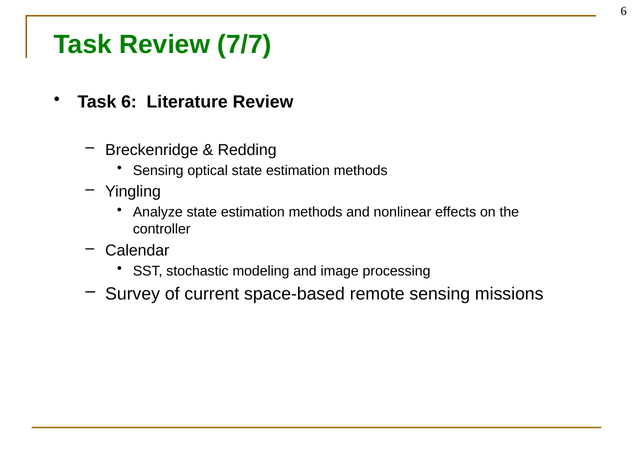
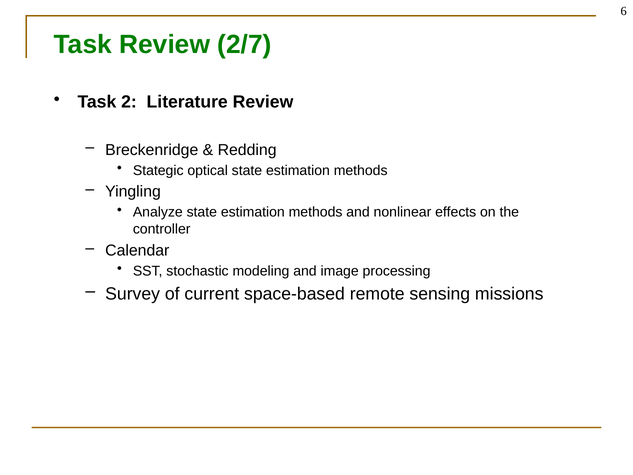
7/7: 7/7 -> 2/7 (244, 45)
Task 6: 6 -> 2 (129, 102)
Sensing: Sensing -> Stategic (158, 170)
